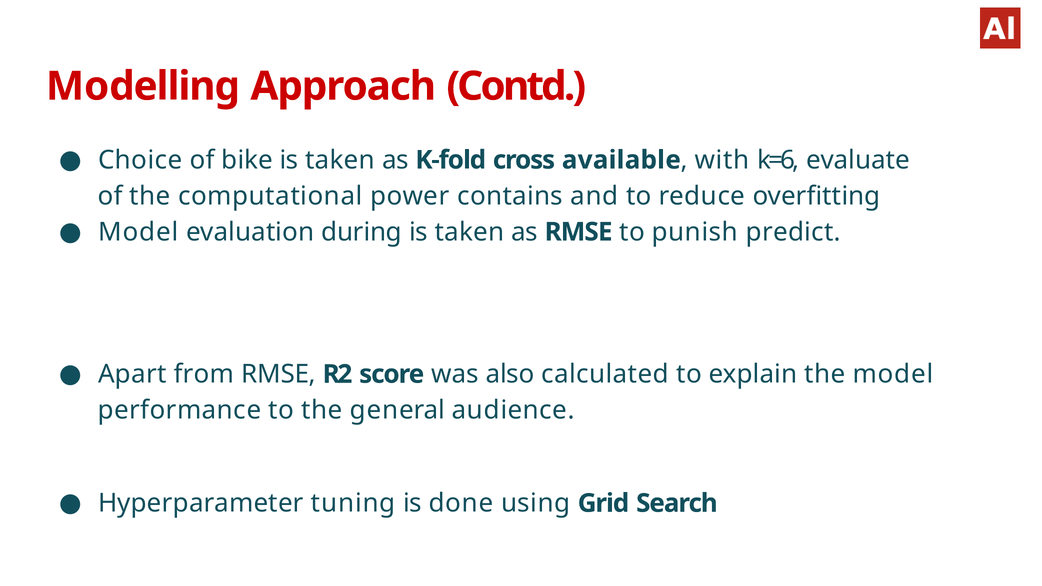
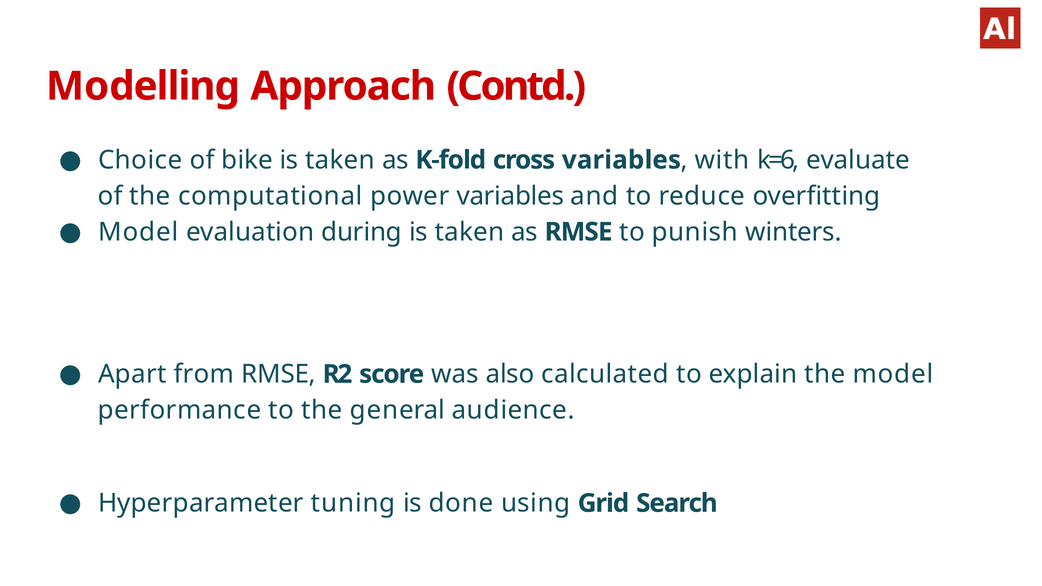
cross available: available -> variables (621, 160)
power contains: contains -> variables (510, 196)
predict: predict -> winters (793, 232)
